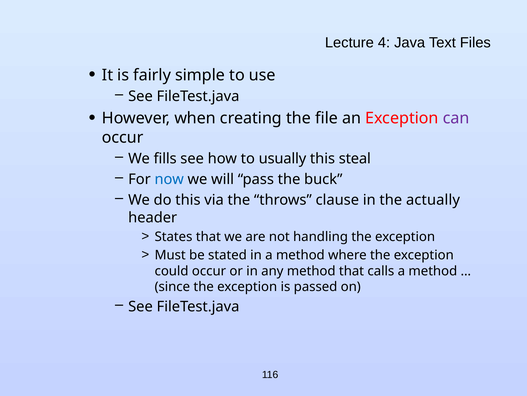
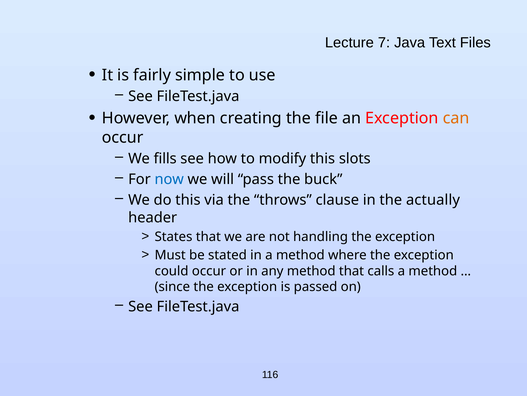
4: 4 -> 7 (384, 43)
can colour: purple -> orange (456, 118)
usually: usually -> modify (282, 159)
steal: steal -> slots (355, 159)
